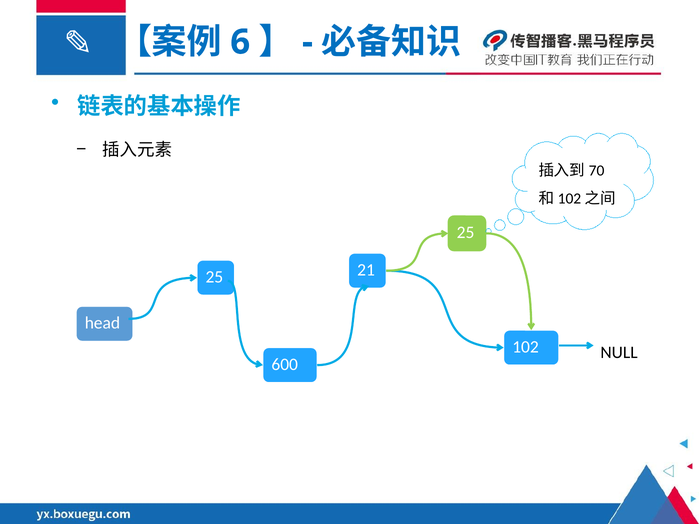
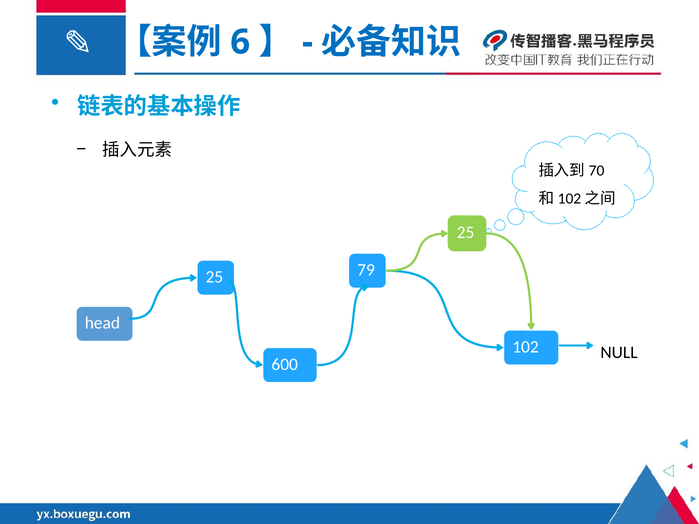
21: 21 -> 79 (366, 270)
